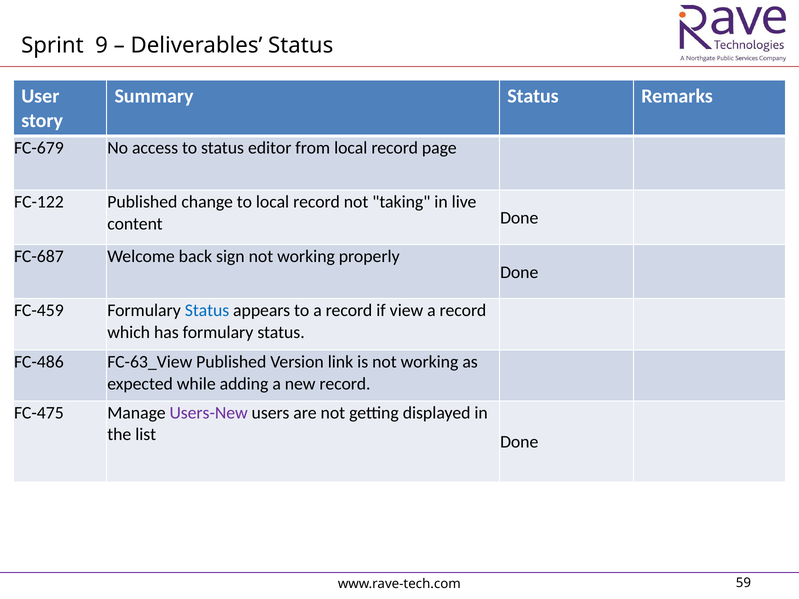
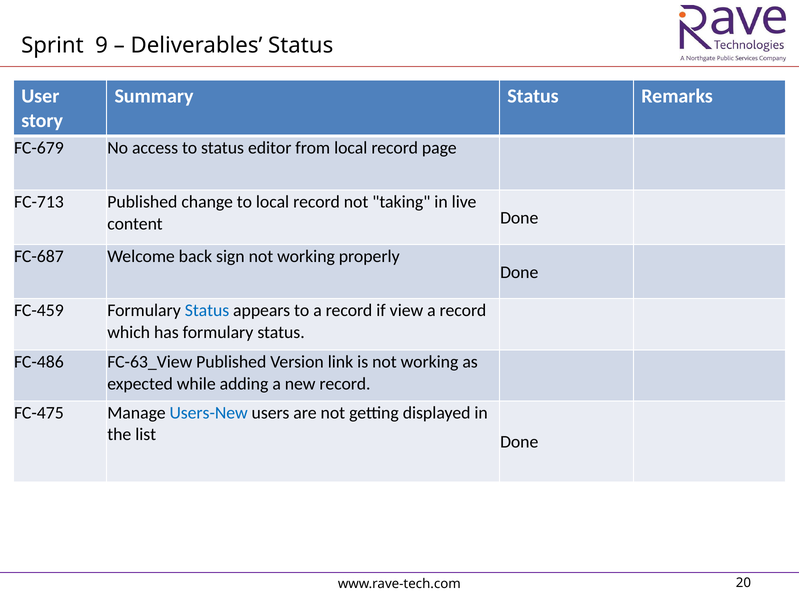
FC-122: FC-122 -> FC-713 (39, 202)
Users-New colour: purple -> blue (209, 413)
59: 59 -> 20 (743, 583)
